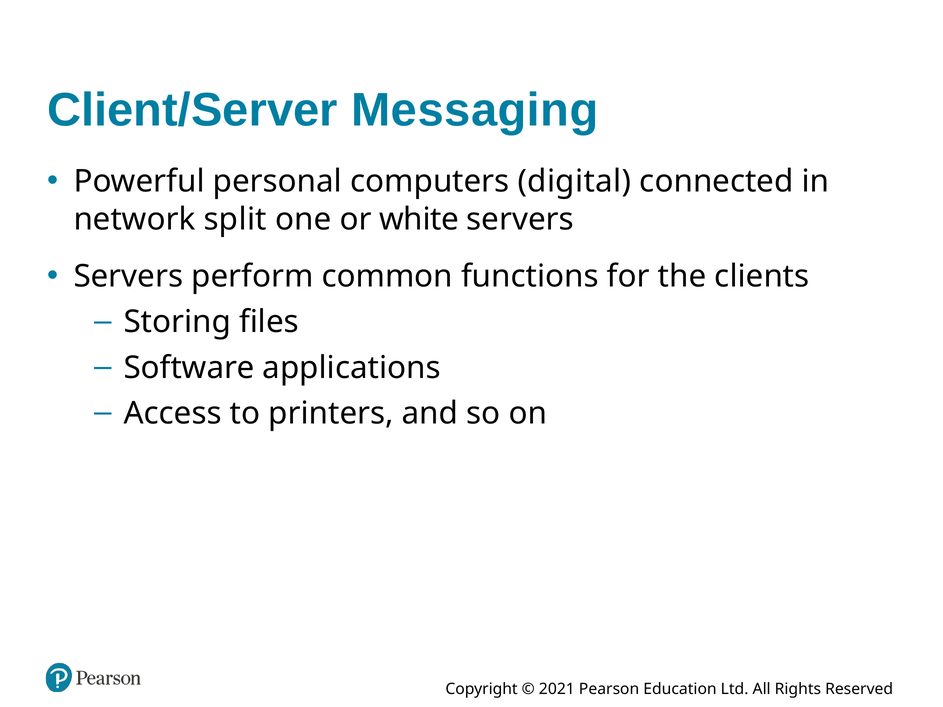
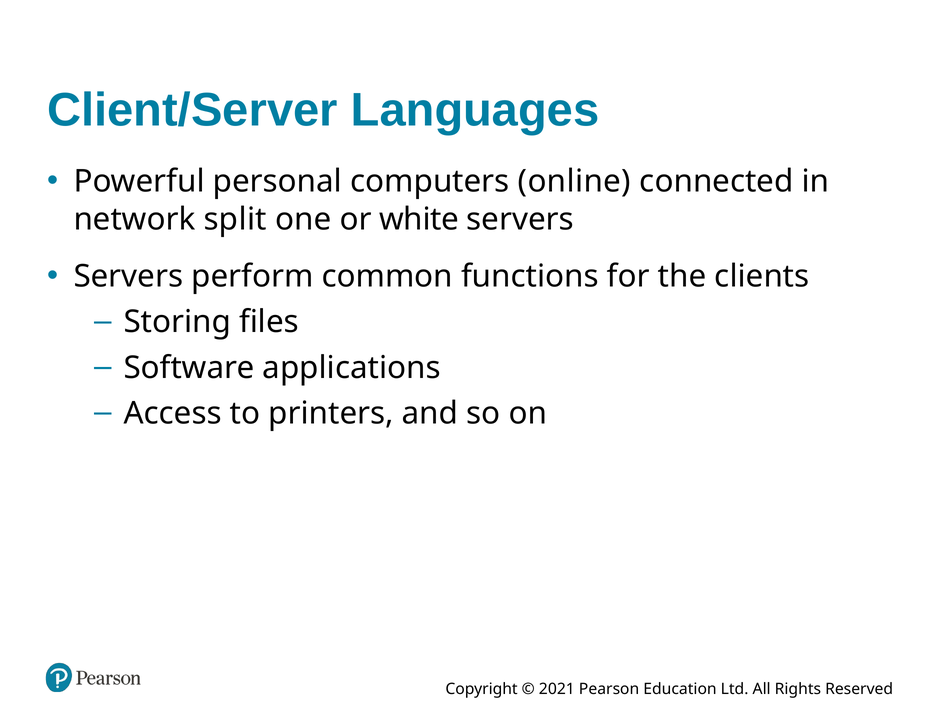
Messaging: Messaging -> Languages (475, 110)
digital: digital -> online (574, 182)
